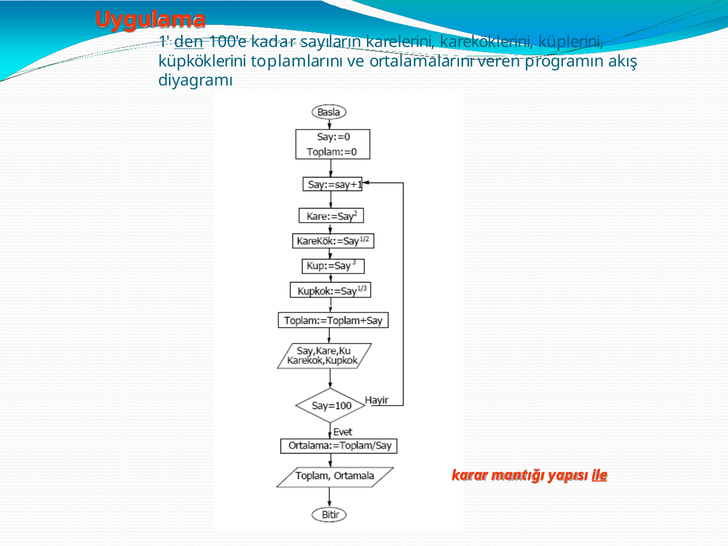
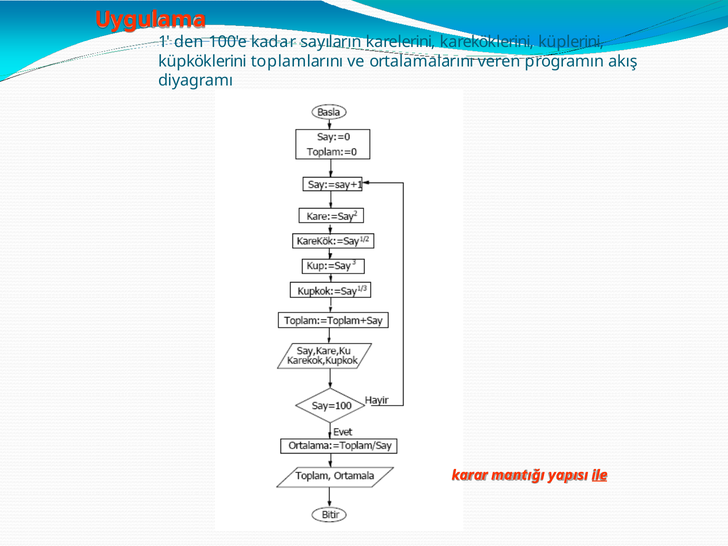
den underline: present -> none (189, 42)
